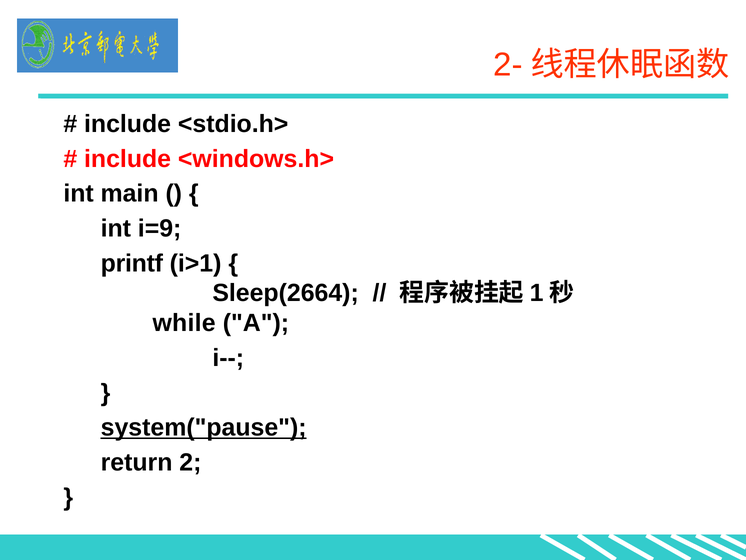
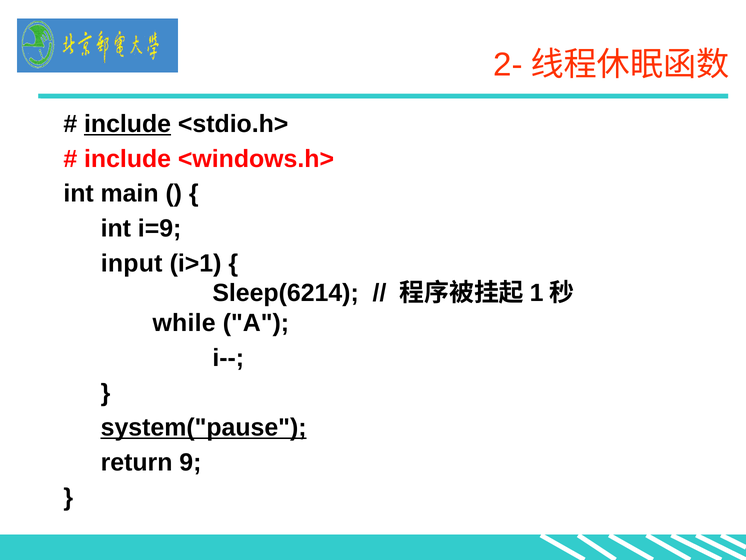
include underline: none -> present (128, 124)
printf: printf -> input (132, 263)
Sleep(2664: Sleep(2664 -> Sleep(6214 (286, 293)
2: 2 -> 9 (190, 462)
